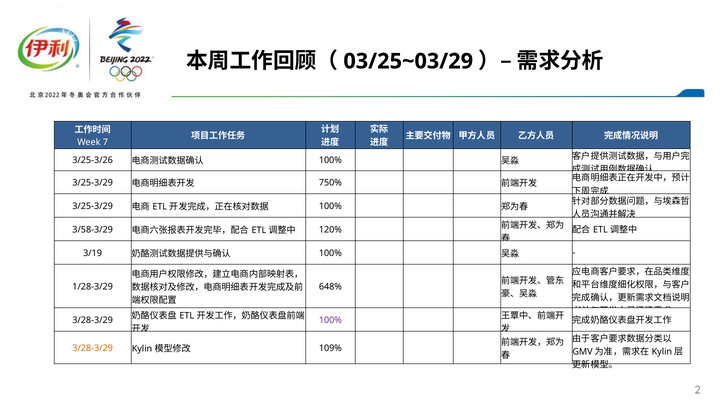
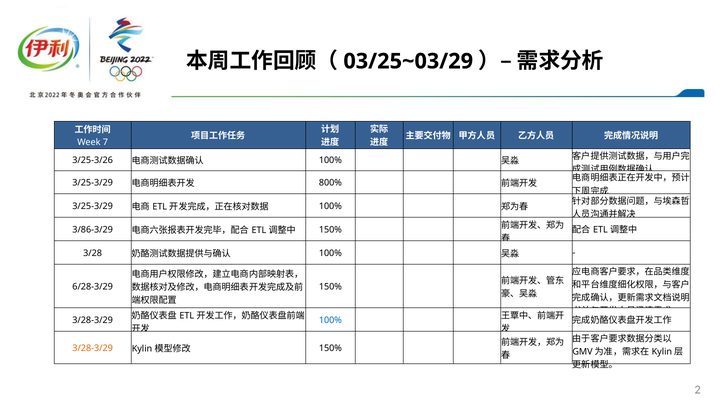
750%: 750% -> 800% (330, 183)
3/58-3/29: 3/58-3/29 -> 3/86-3/29 (93, 230)
120%: 120% -> 150% (330, 230)
3/19: 3/19 -> 3/28 (93, 253)
1/28-3/29: 1/28-3/29 -> 6/28-3/29 (93, 287)
648%: 648% -> 150% (330, 287)
100% colour: purple -> blue (330, 320)
109%: 109% -> 150% (330, 348)
